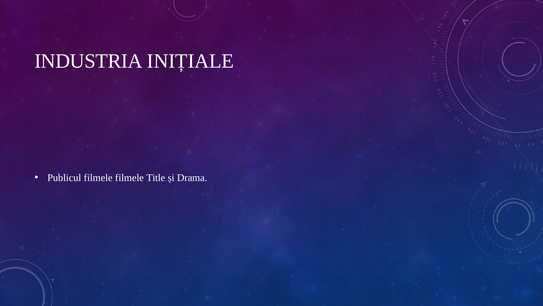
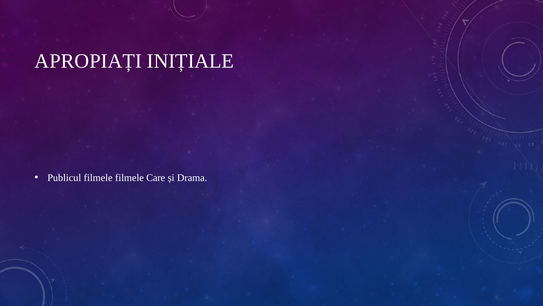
INDUSTRIA: INDUSTRIA -> APROPIAȚI (88, 61)
Title: Title -> Care (156, 177)
